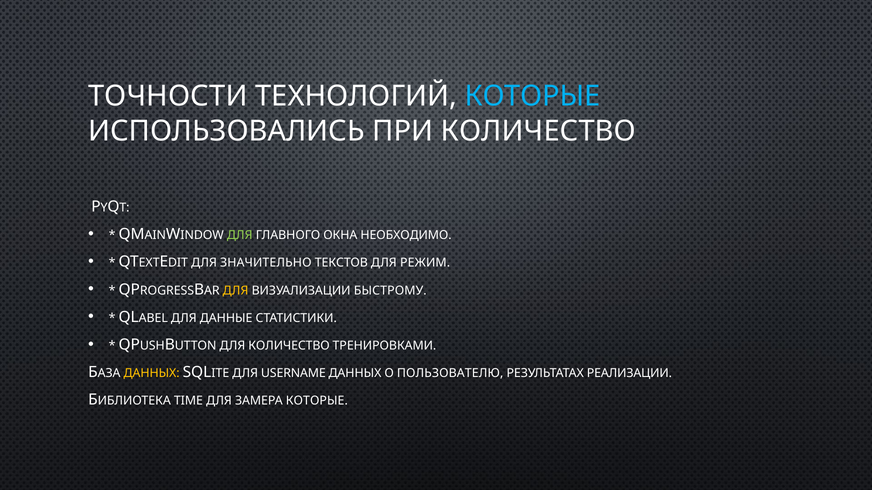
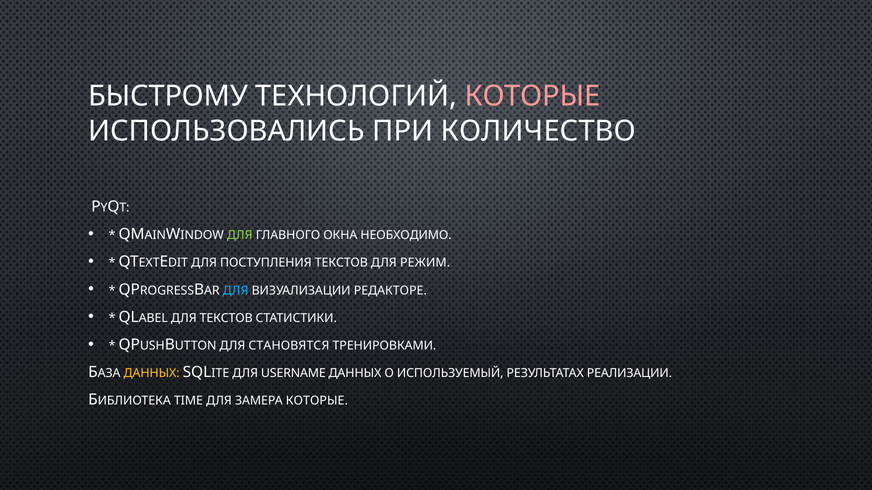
ТОЧНОСТИ: ТОЧНОСТИ -> БЫСТРОМУ (168, 96)
КОТОРЫЕ colour: light blue -> pink (532, 96)
ЗНАЧИТЕЛЬНО: ЗНАЧИТЕЛЬНО -> ПОСТУПЛЕНИЯ (266, 263)
ДЛЯ colour: yellow -> light blue (236, 291)
БЫСТРОМУ: БЫСТРОМУ -> РЕДАКТОРЕ (390, 291)
ДЛЯ ДАННЫЕ: ДАННЫЕ -> ТЕКСТОВ (226, 318)
ДЛЯ КОЛИЧЕСТВО: КОЛИЧЕСТВО -> СТАНОВЯТСЯ (289, 346)
ПОЛЬЗОВАТЕЛЮ: ПОЛЬЗОВАТЕЛЮ -> ИСПОЛЬЗУЕМЫЙ (450, 374)
